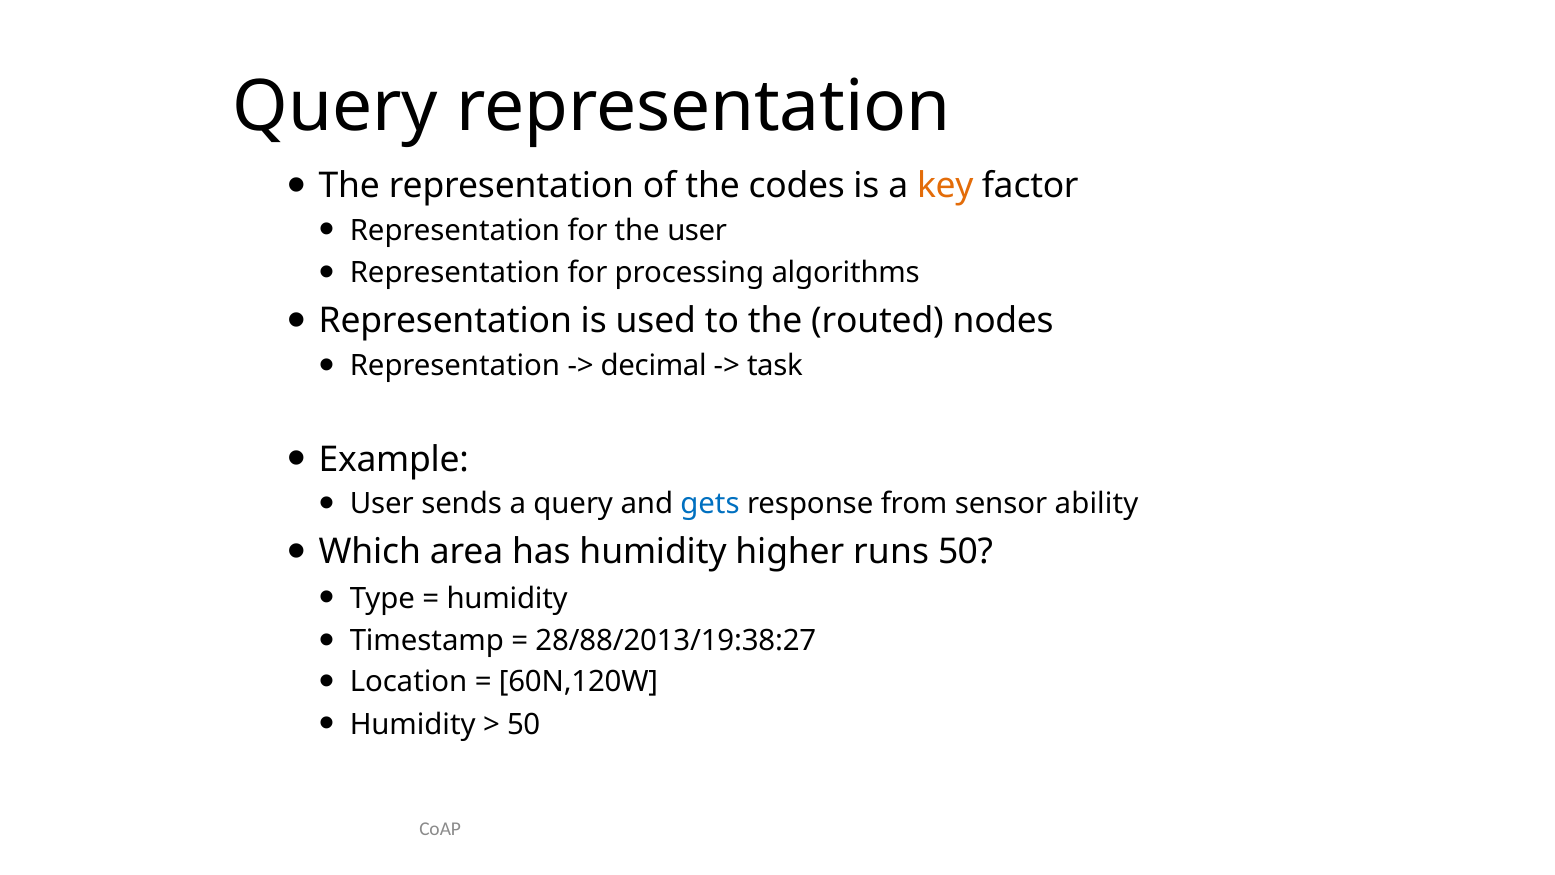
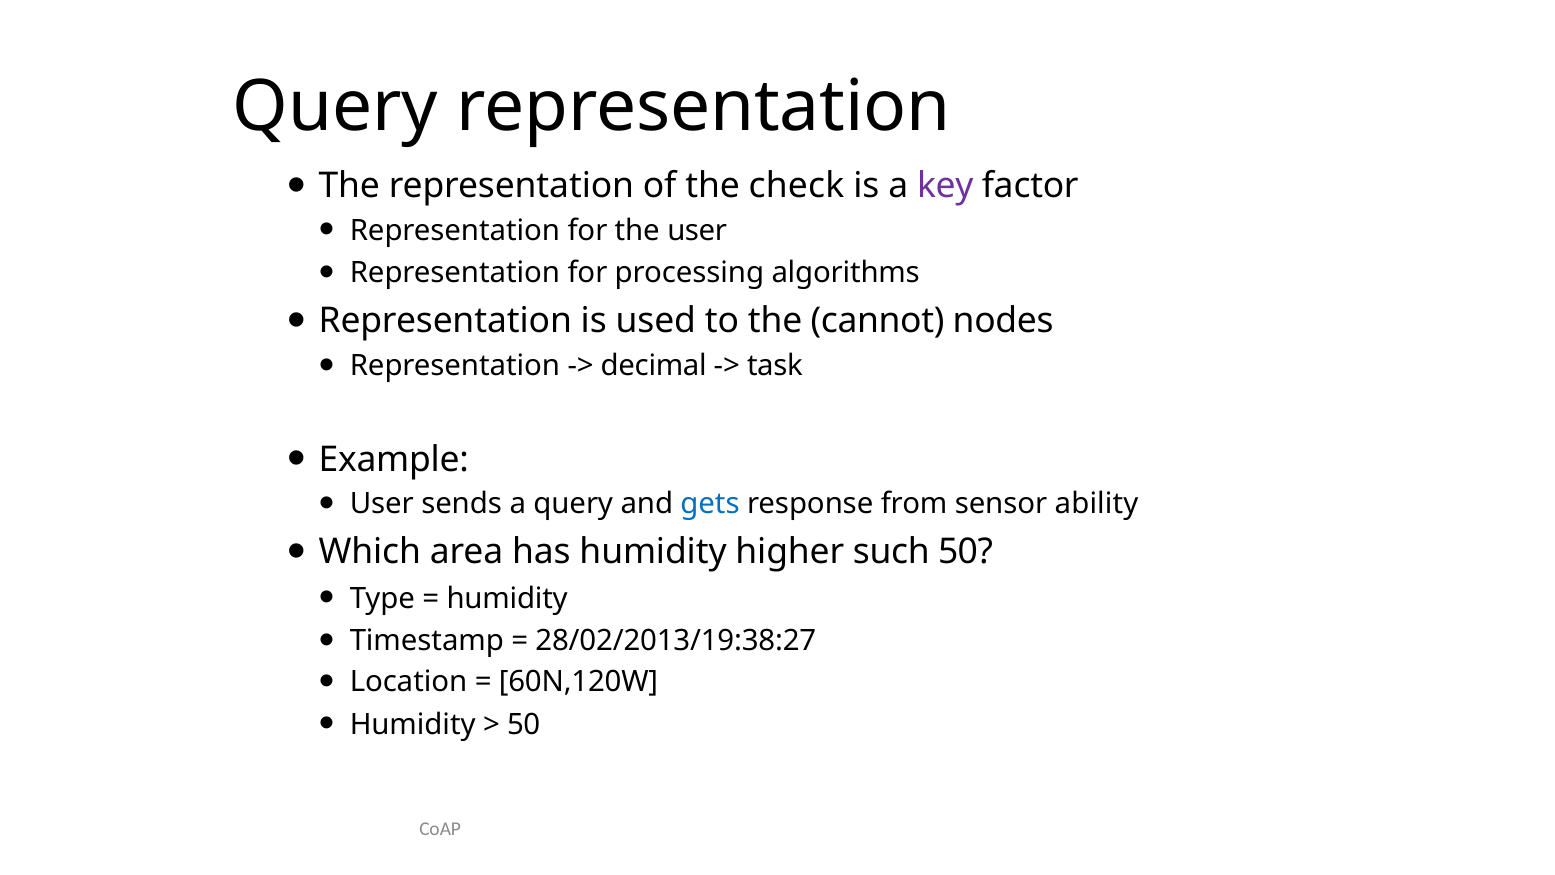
codes: codes -> check (797, 186)
key colour: orange -> purple (945, 186)
routed: routed -> cannot (878, 321)
runs: runs -> such (891, 552)
28/88/2013/19:38:27: 28/88/2013/19:38:27 -> 28/02/2013/19:38:27 (676, 641)
